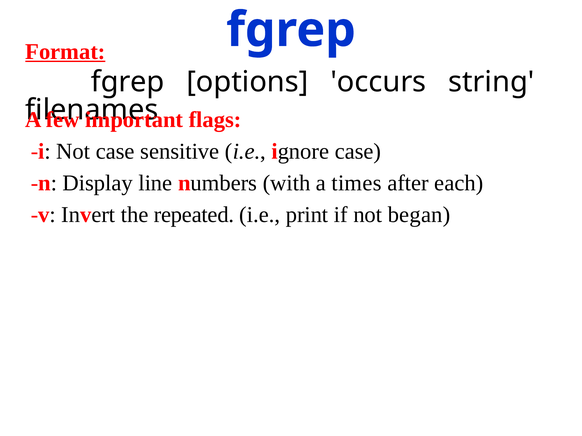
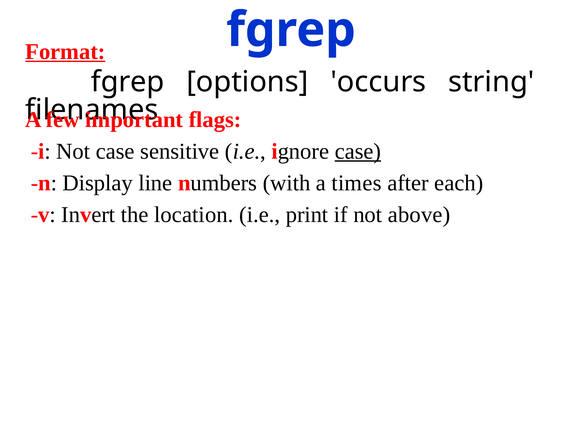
case underline: none -> present (358, 152)
repeated: repeated -> location (194, 215)
began: began -> above (419, 215)
